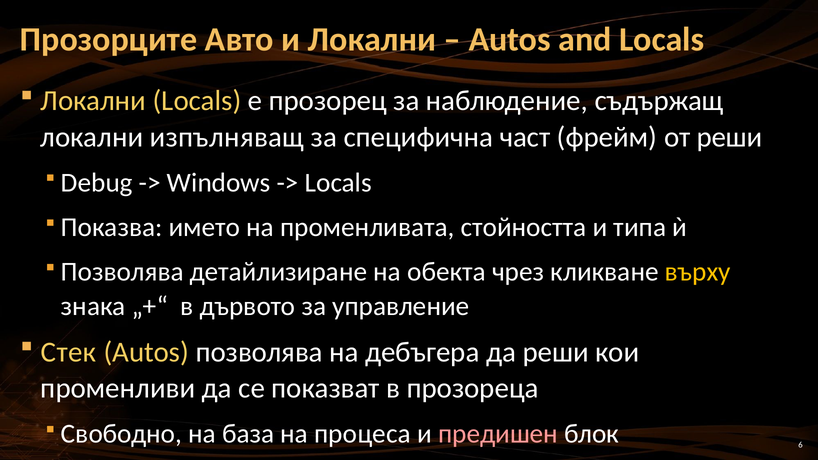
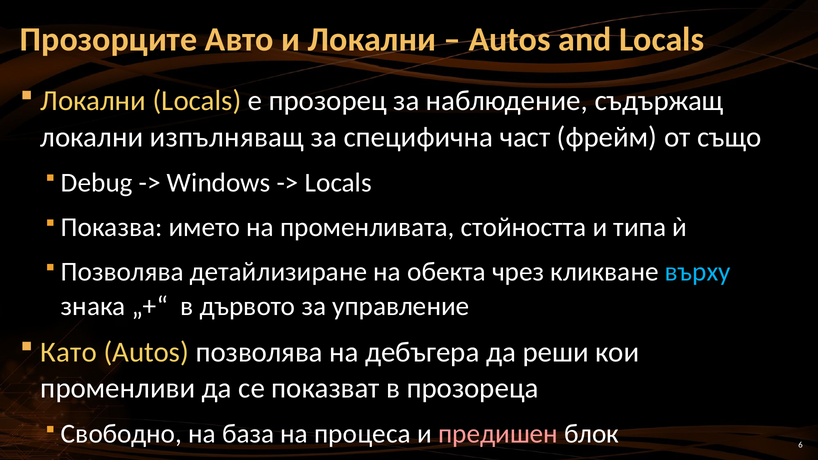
от реши: реши -> също (729, 137)
върху colour: yellow -> light blue (698, 272)
Стек: Стек -> Като (69, 352)
